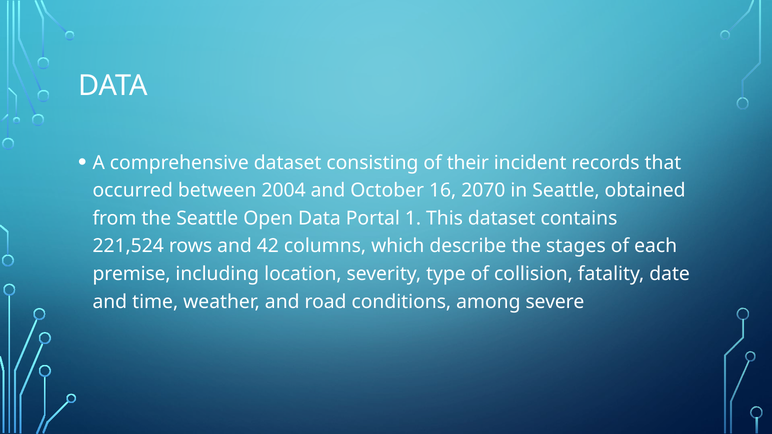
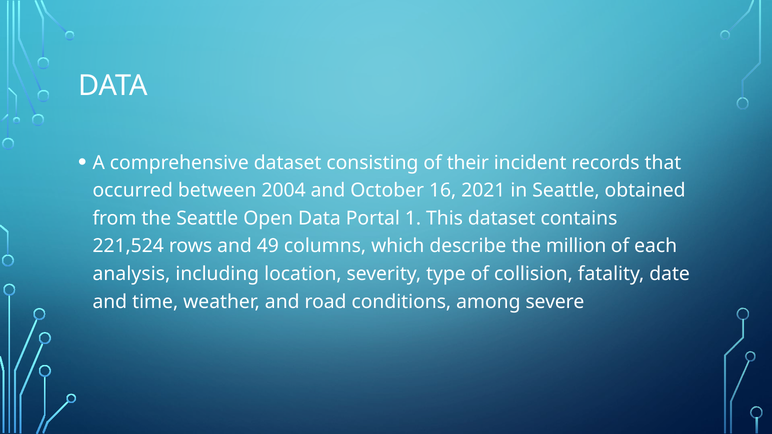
2070: 2070 -> 2021 (483, 191)
42: 42 -> 49 (268, 246)
stages: stages -> million (576, 246)
premise: premise -> analysis (131, 274)
